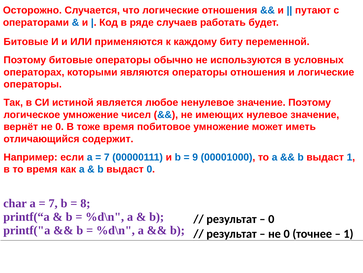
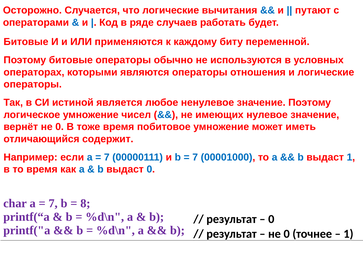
логические отношения: отношения -> вычитания (230, 10)
9: 9 -> 7 (195, 157)
